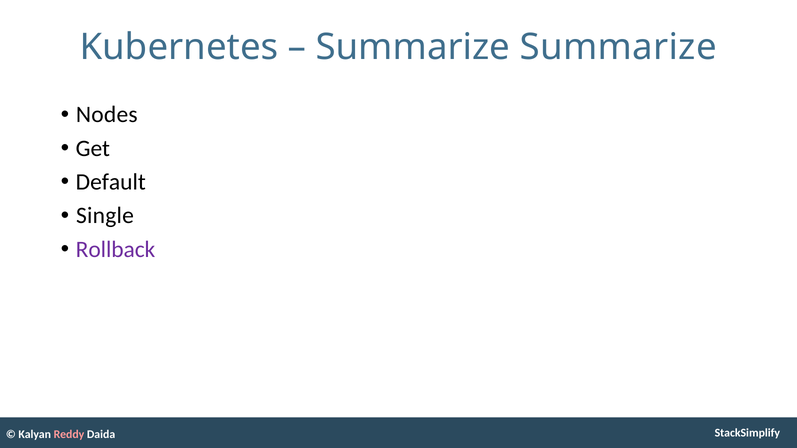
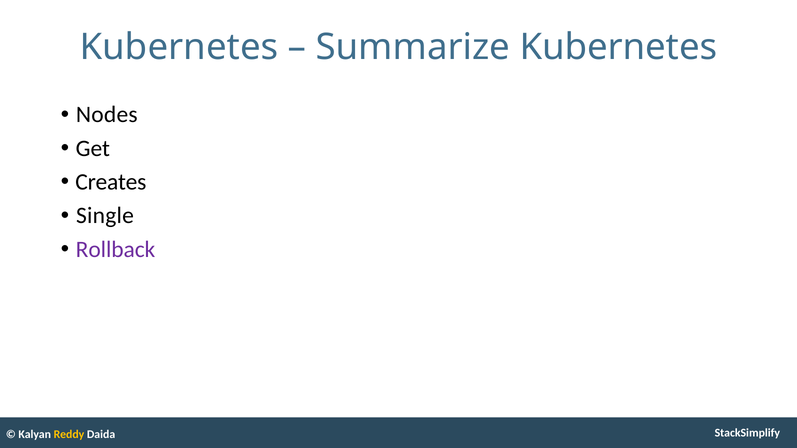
Summarize Summarize: Summarize -> Kubernetes (618, 47)
Default: Default -> Creates (111, 182)
Reddy colour: pink -> yellow (69, 434)
